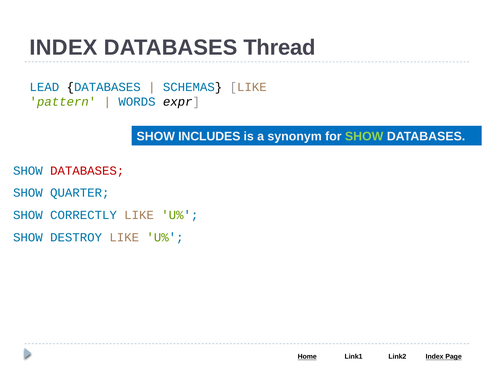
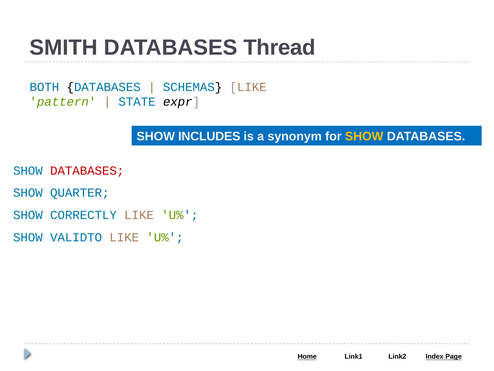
INDEX: INDEX -> SMITH (64, 47)
LEAD: LEAD -> BOTH (44, 87)
WORDS: WORDS -> STATE (137, 102)
SHOW colour: light green -> yellow (364, 136)
DESTROY: DESTROY -> VALIDTO (76, 237)
